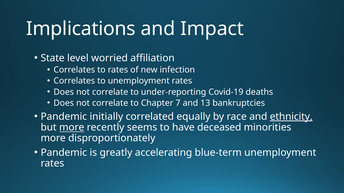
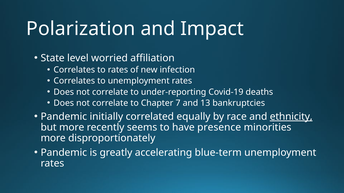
Implications: Implications -> Polarization (81, 29)
more underline: present -> none (72, 128)
deceased: deceased -> presence (219, 128)
